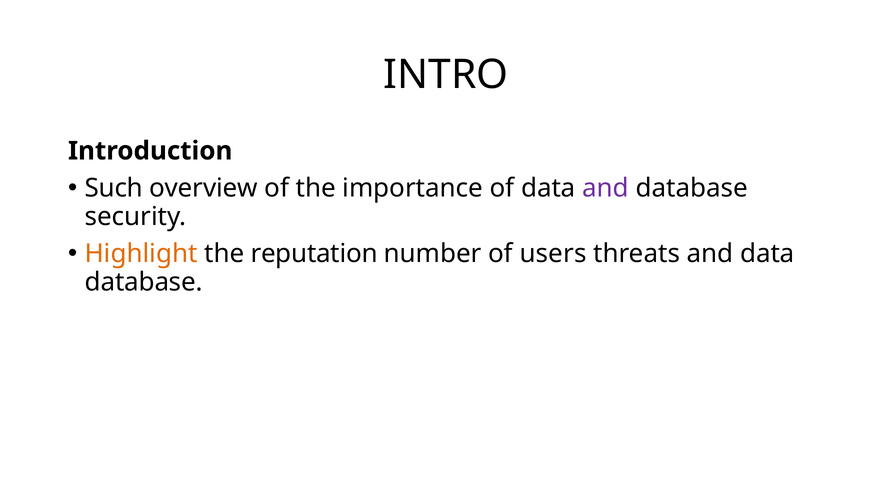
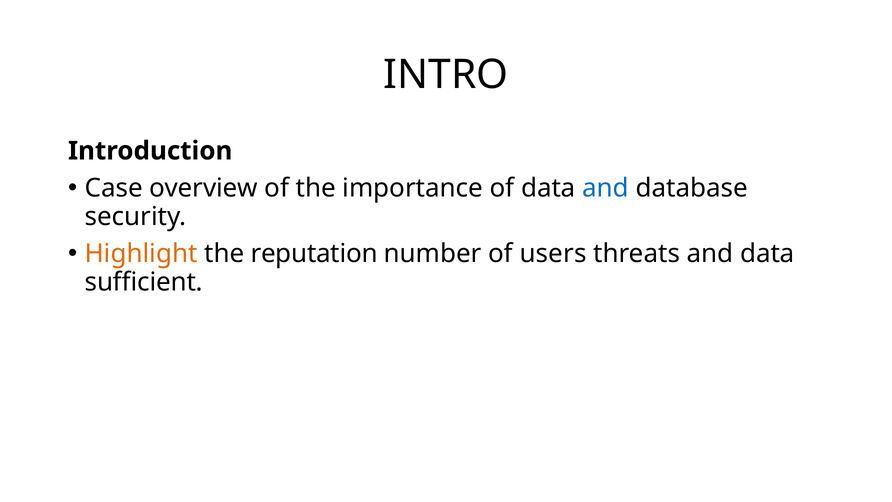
Such: Such -> Case (114, 188)
and colour: purple -> blue (606, 188)
database: database -> sufficient (144, 282)
